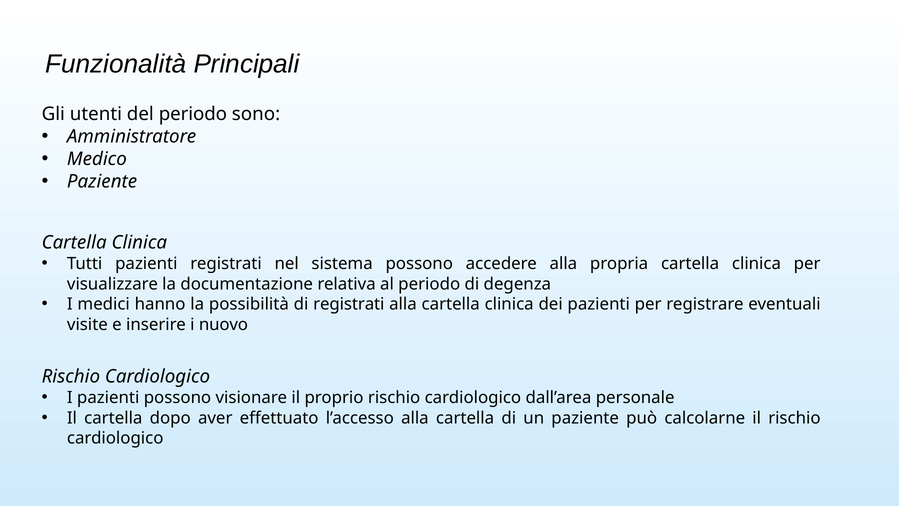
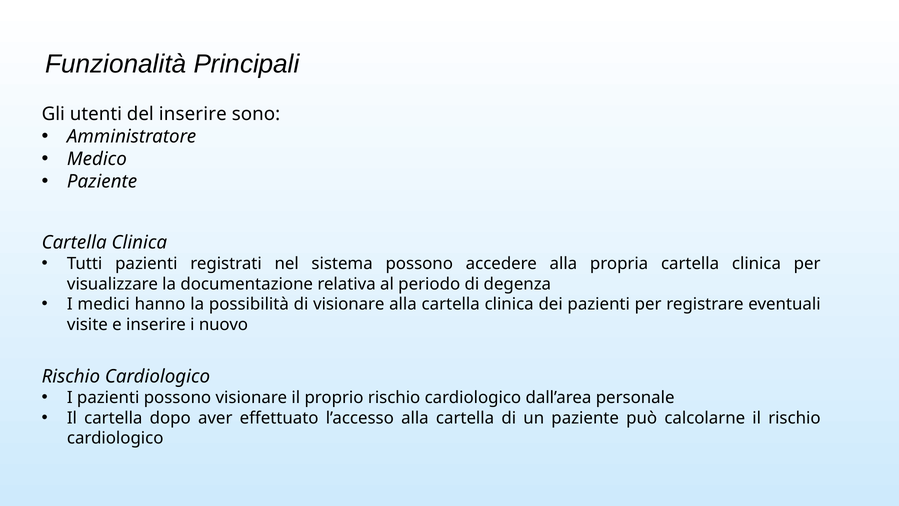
del periodo: periodo -> inserire (193, 114)
di registrati: registrati -> visionare (349, 304)
